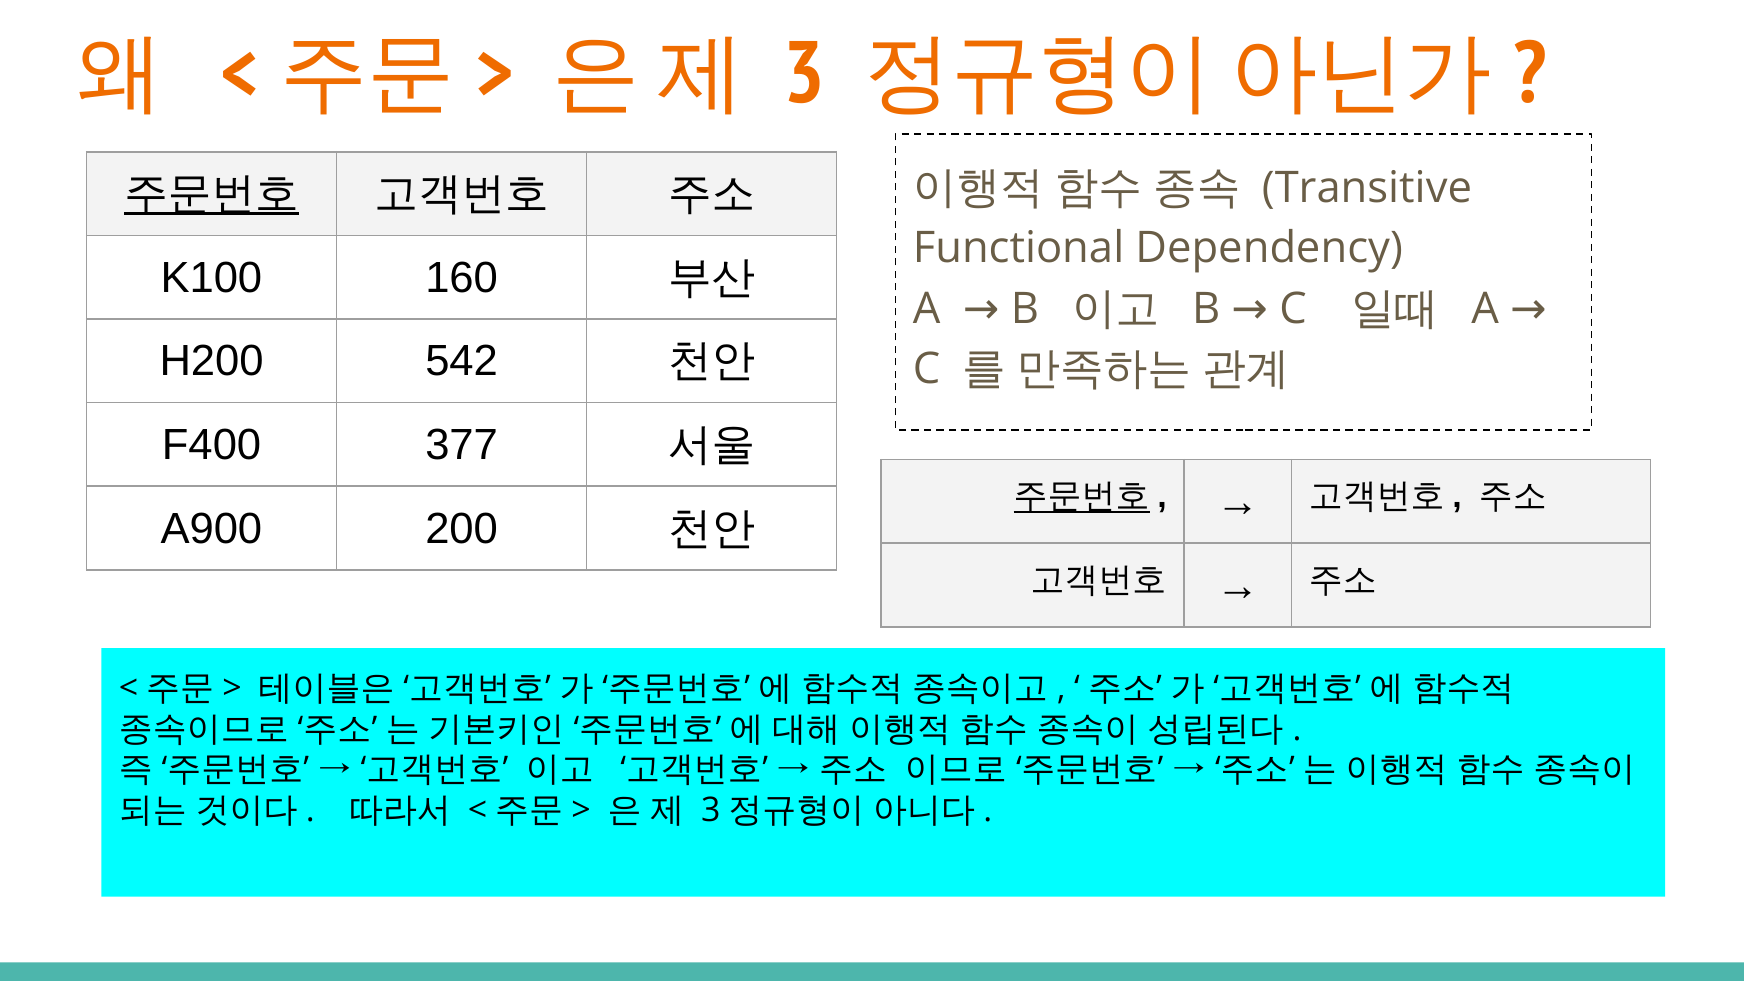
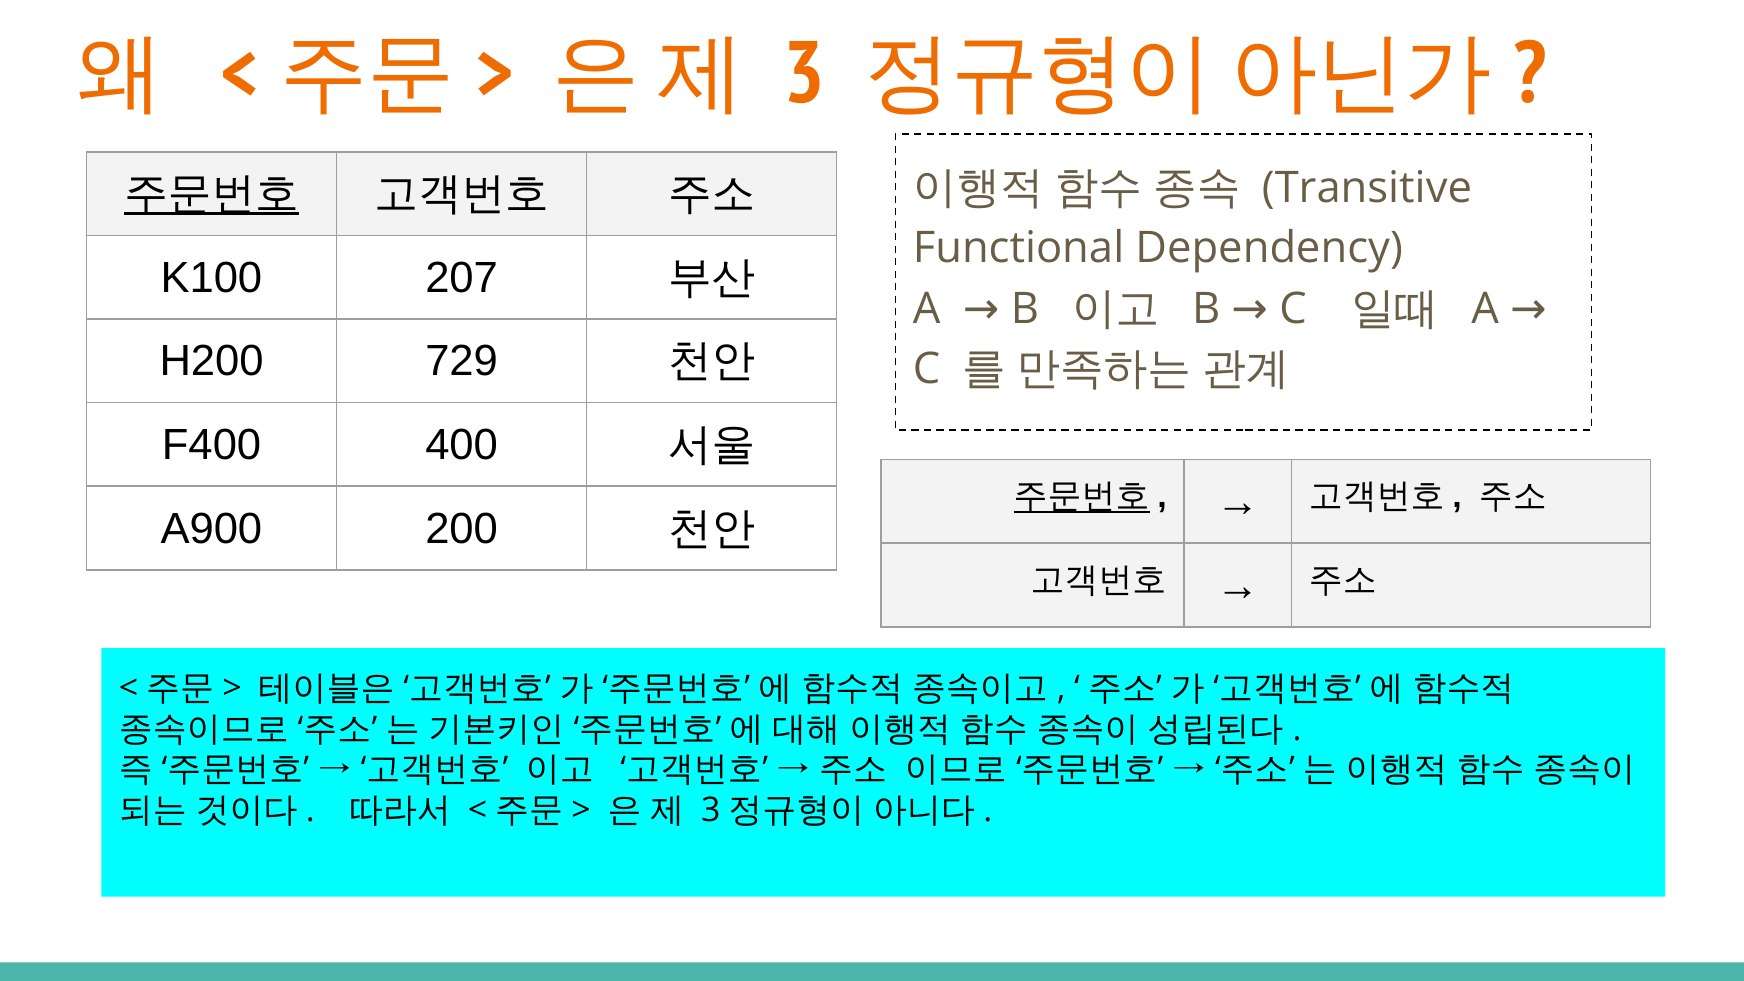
160: 160 -> 207 (462, 278)
542: 542 -> 729 (462, 362)
377: 377 -> 400 (462, 445)
